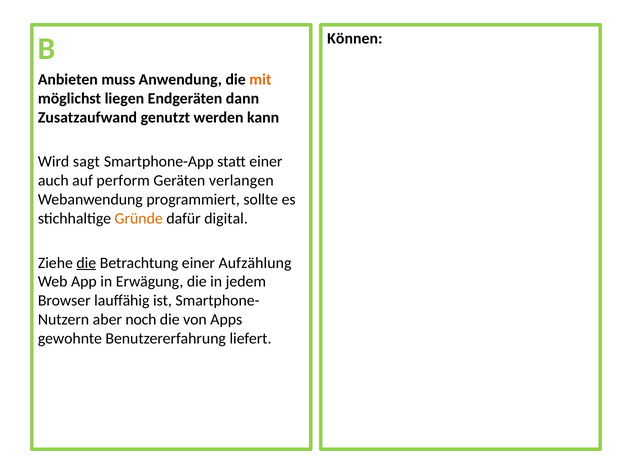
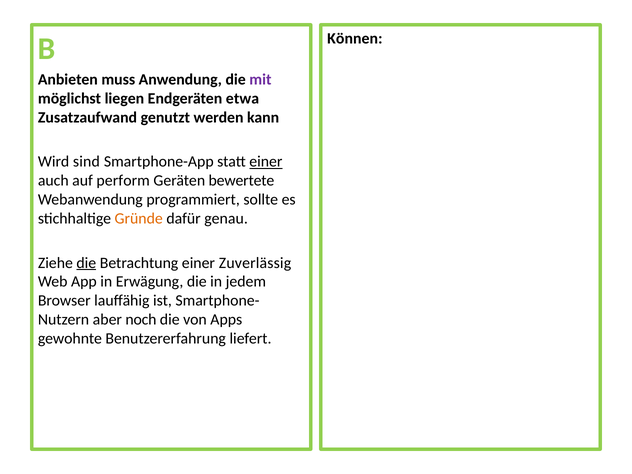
mit colour: orange -> purple (260, 80)
dann: dann -> etwa (242, 98)
sagt: sagt -> sind (86, 162)
einer underline: none -> present (266, 162)
verlangen: verlangen -> bewertete (241, 181)
digital: digital -> genau (226, 219)
Aufzählung: Aufzählung -> Zuverlässig (255, 263)
